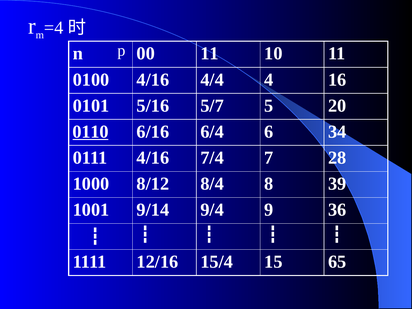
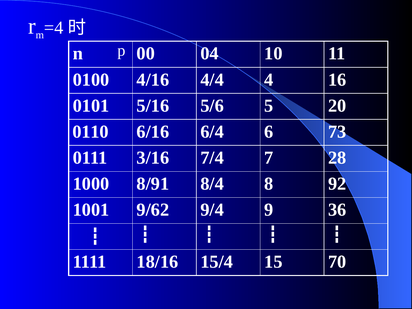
00 11: 11 -> 04 (210, 54)
5/7: 5/7 -> 5/6 (212, 106)
0110 underline: present -> none (91, 132)
34: 34 -> 73 (337, 132)
0111 4/16: 4/16 -> 3/16 (153, 158)
8/12: 8/12 -> 8/91 (153, 184)
39: 39 -> 92 (337, 184)
9/14: 9/14 -> 9/62 (153, 210)
12/16: 12/16 -> 18/16 (157, 262)
65: 65 -> 70 (337, 262)
